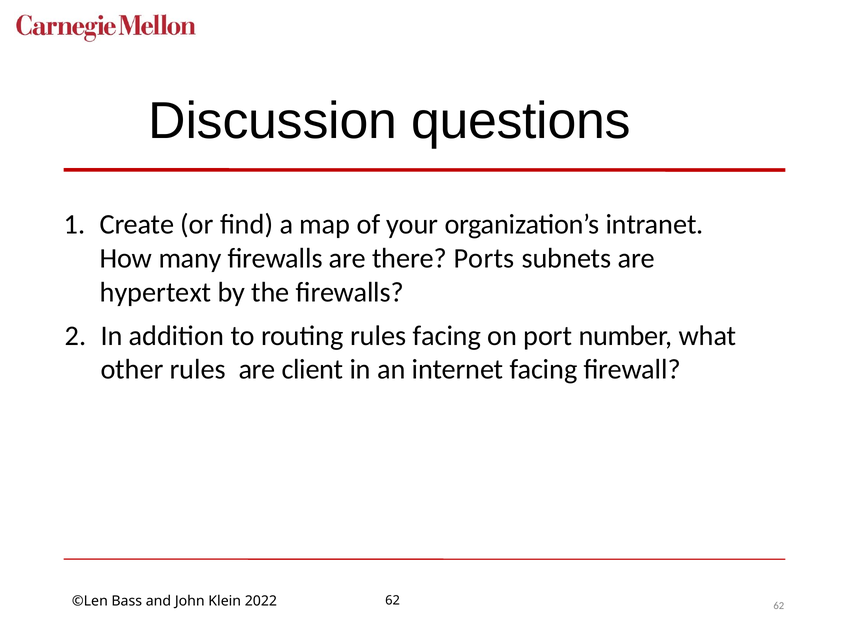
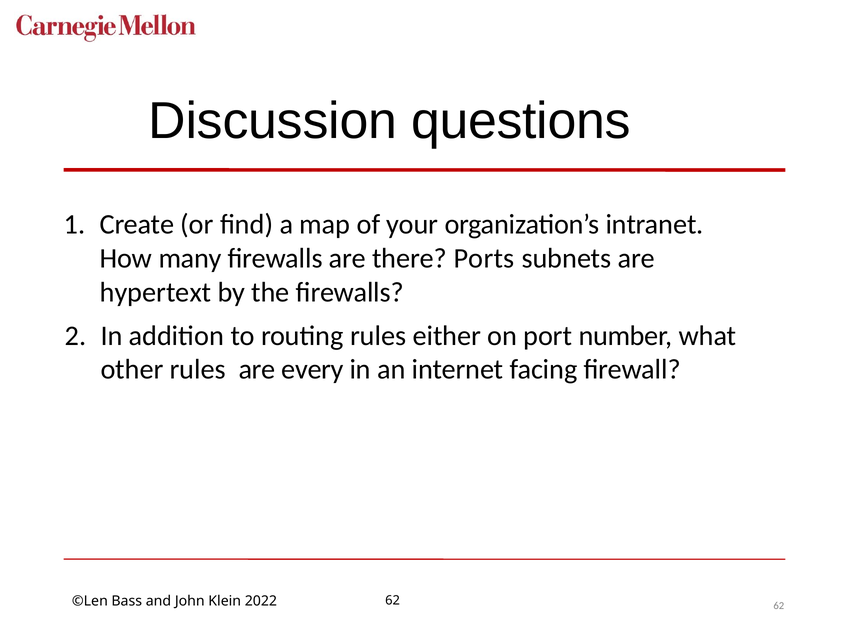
rules facing: facing -> either (447, 336)
client: client -> every (312, 369)
